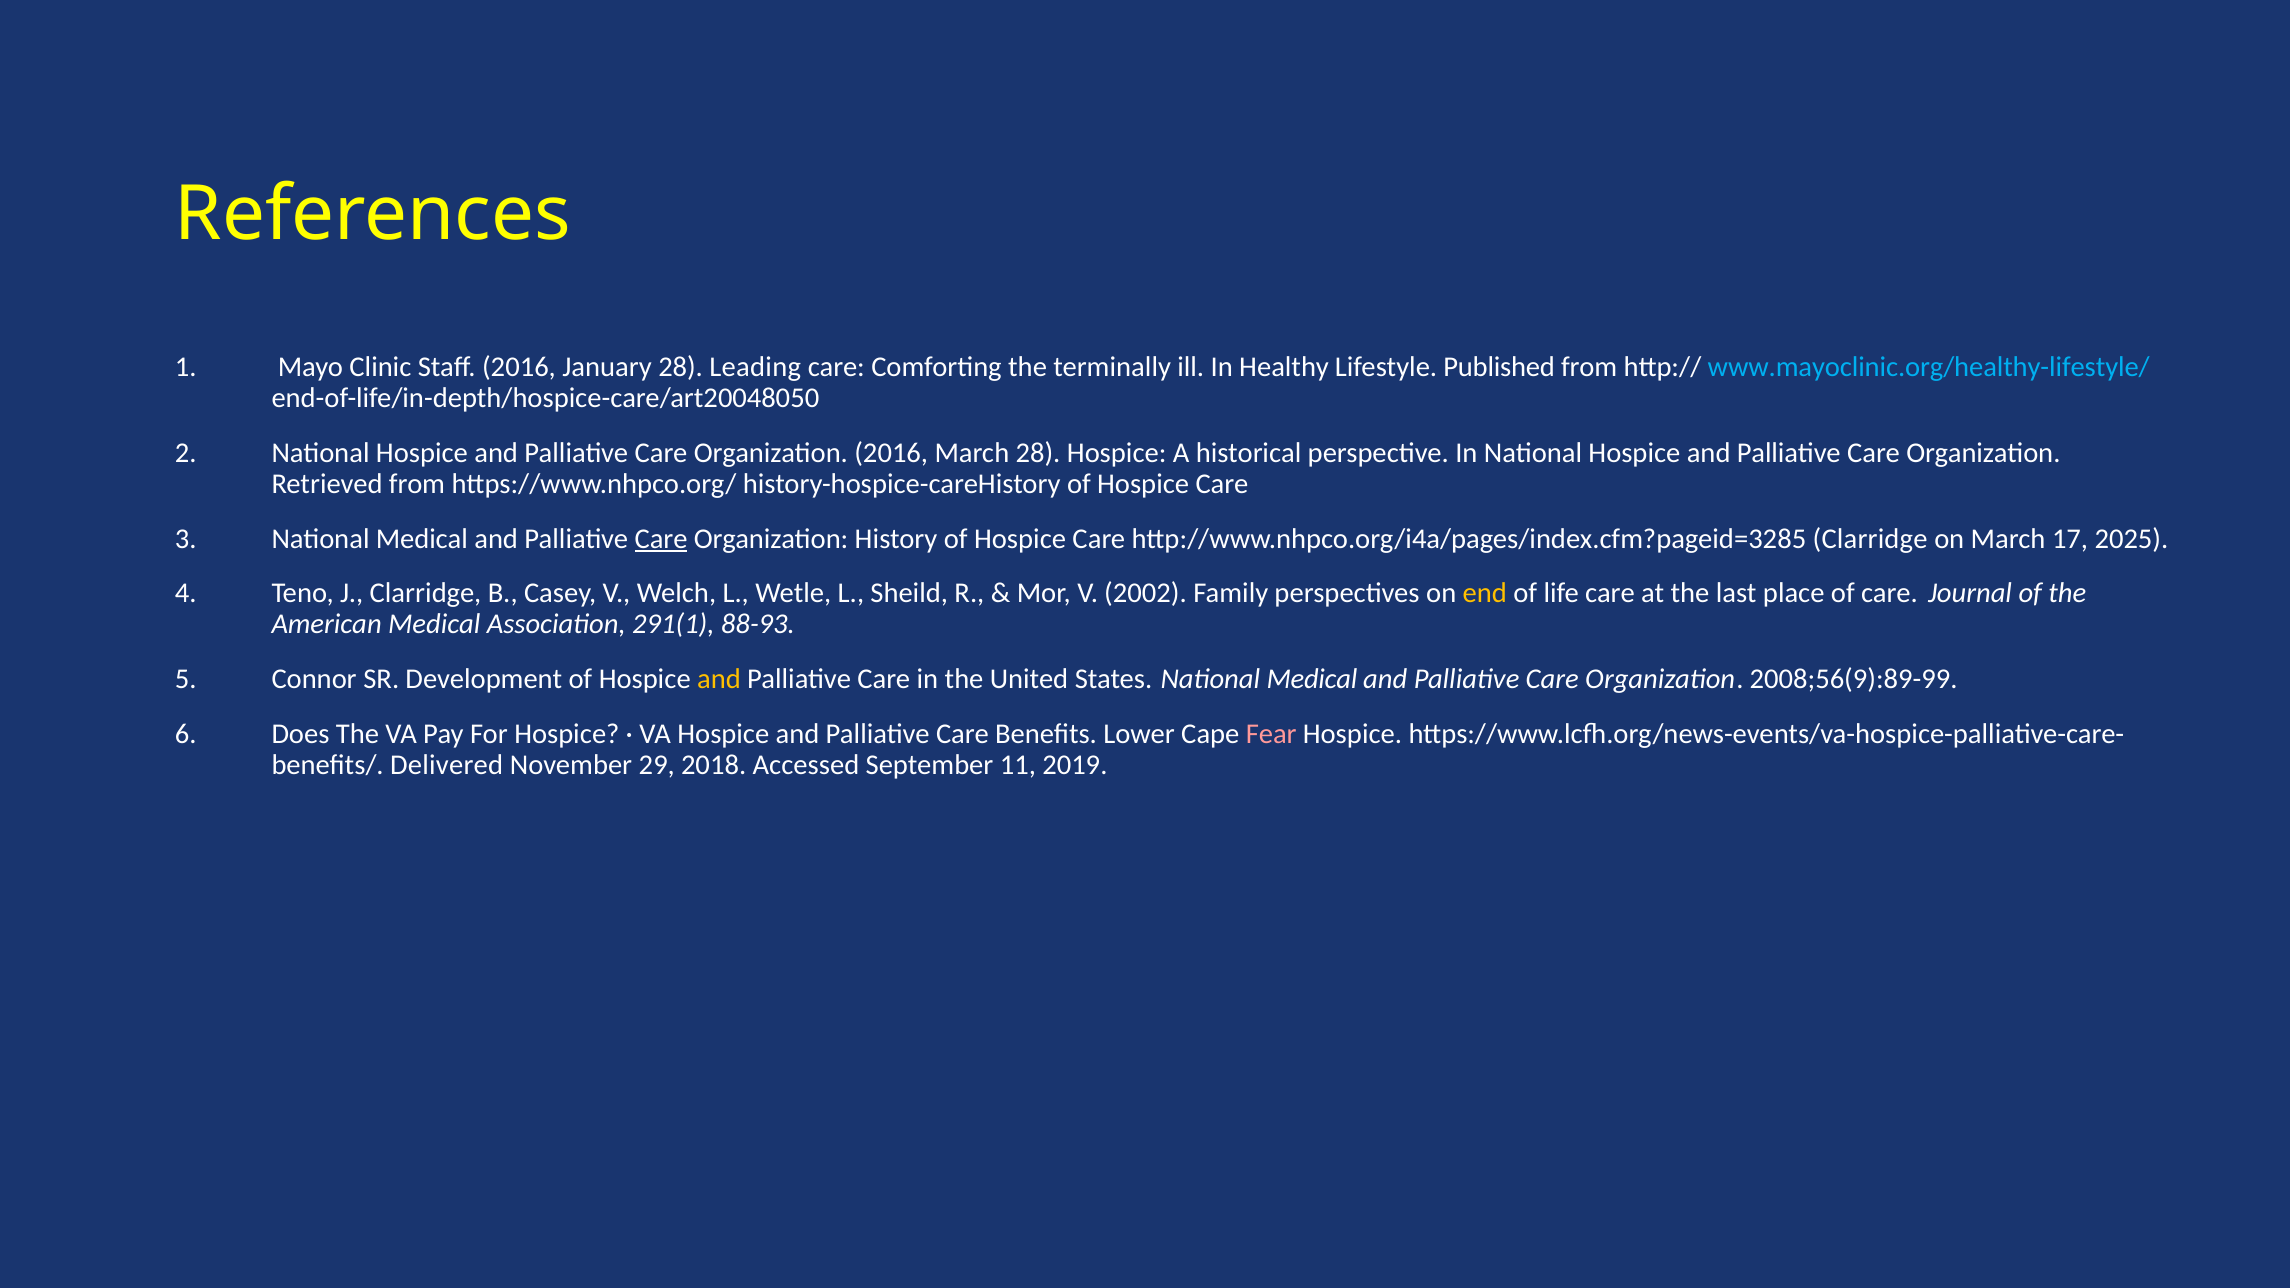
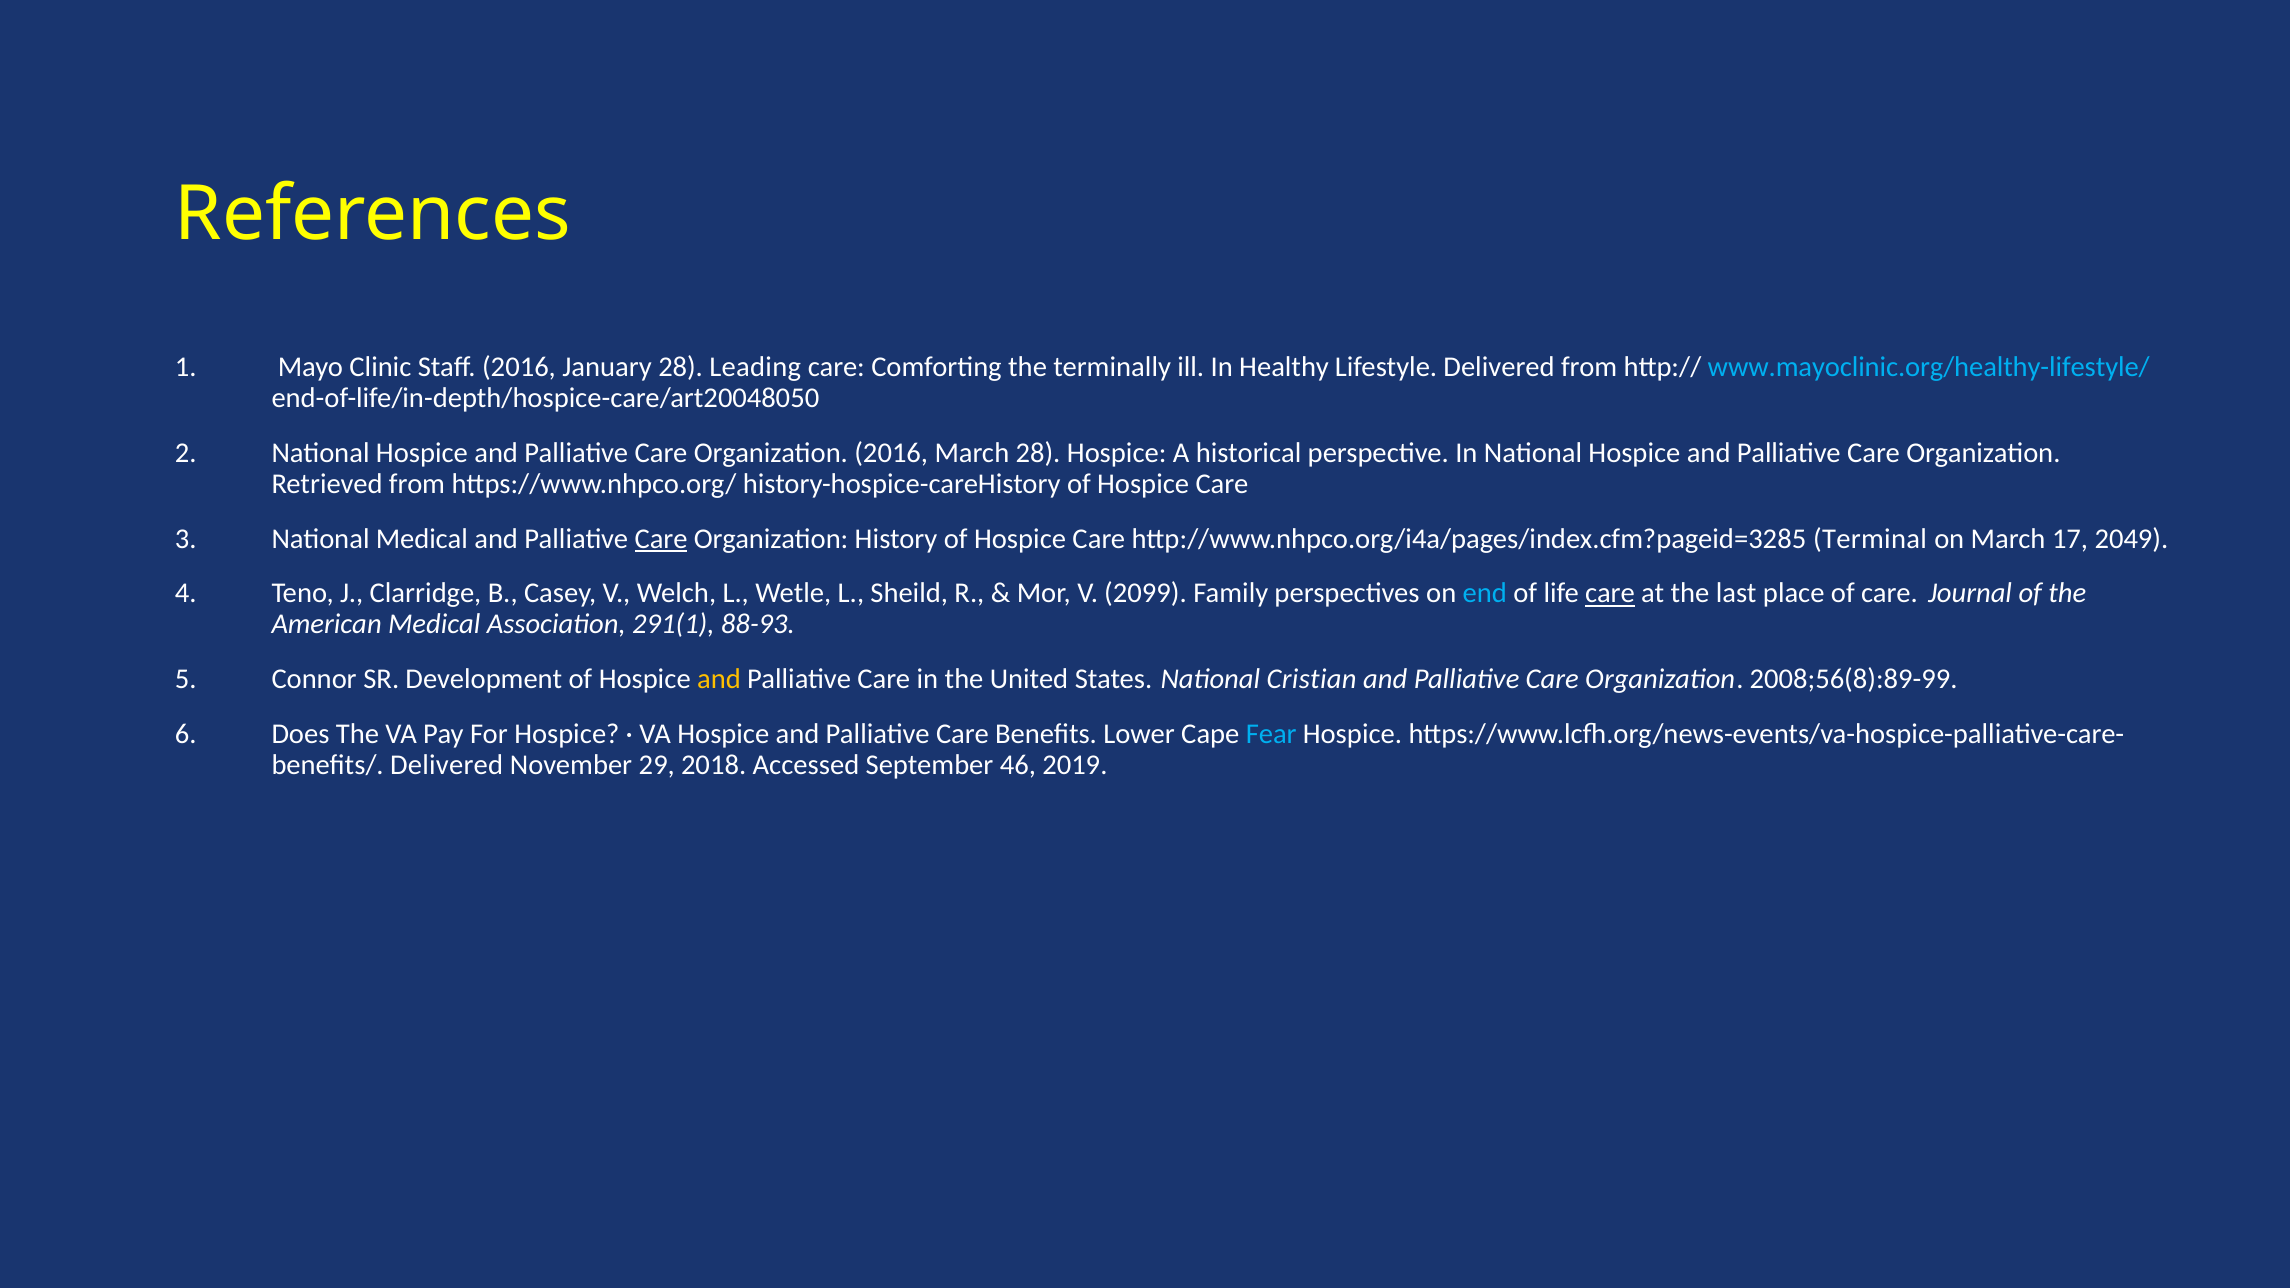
Lifestyle Published: Published -> Delivered (1499, 367)
http://www.nhpco.org/i4a/pages/index.cfm?pageid=3285 Clarridge: Clarridge -> Terminal (1870, 539)
2025: 2025 -> 2049 (2131, 539)
2002: 2002 -> 2099 (1146, 594)
end colour: yellow -> light blue (1485, 594)
care underline: none -> present (1610, 594)
States National Medical: Medical -> Cristian (1312, 679)
2008;56(9):89-99: 2008;56(9):89-99 -> 2008;56(8):89-99 (1854, 679)
Fear colour: pink -> light blue (1271, 734)
11: 11 -> 46 (1018, 765)
